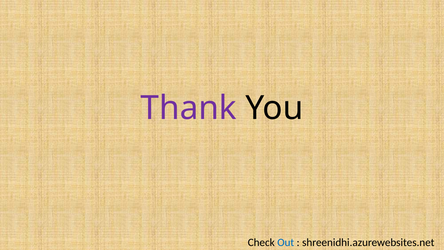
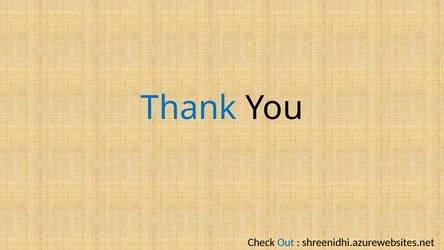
Thank colour: purple -> blue (189, 108)
